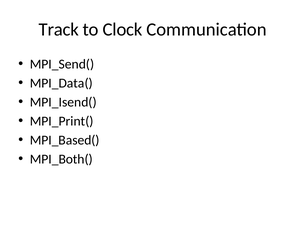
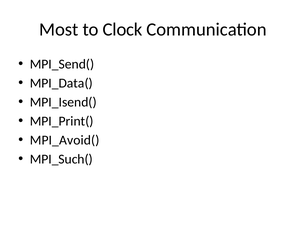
Track: Track -> Most (59, 30)
MPI_Based(: MPI_Based( -> MPI_Avoid( (65, 140)
MPI_Both(: MPI_Both( -> MPI_Such( (61, 159)
